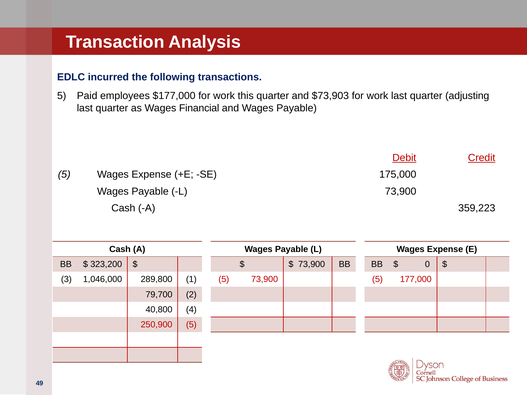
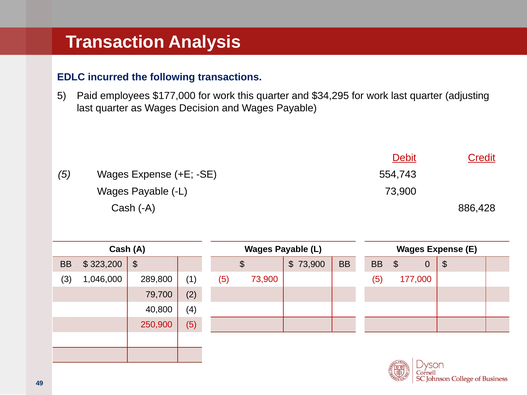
$73,903: $73,903 -> $34,295 (330, 96)
Financial: Financial -> Decision (199, 108)
175,000: 175,000 -> 554,743 (398, 175)
359,223: 359,223 -> 886,428 (477, 208)
